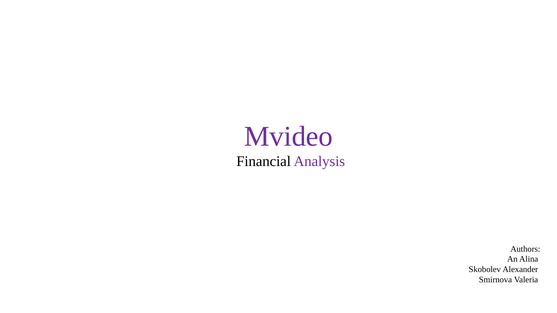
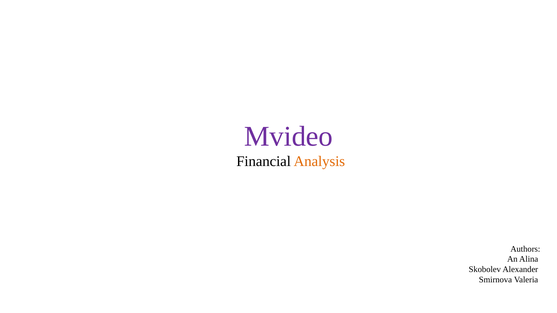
Analysis colour: purple -> orange (319, 162)
